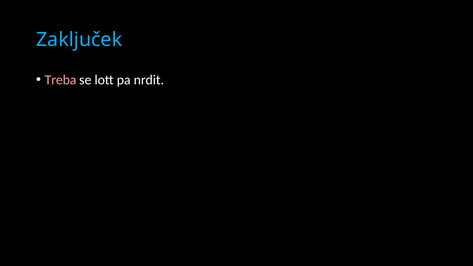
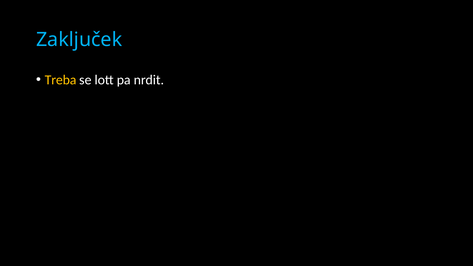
Treba colour: pink -> yellow (61, 80)
